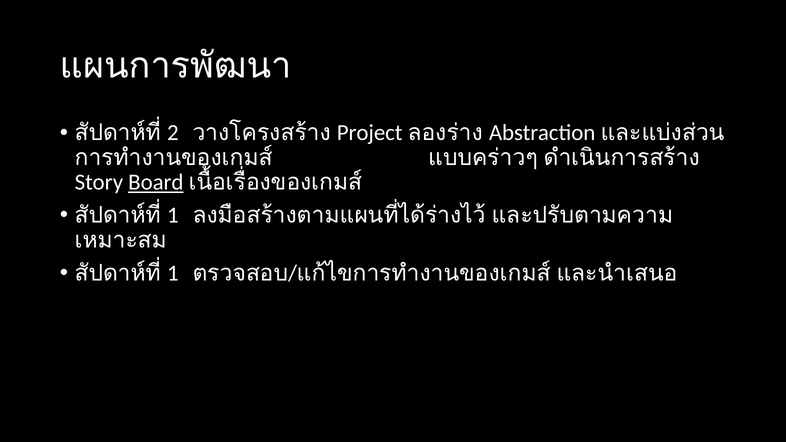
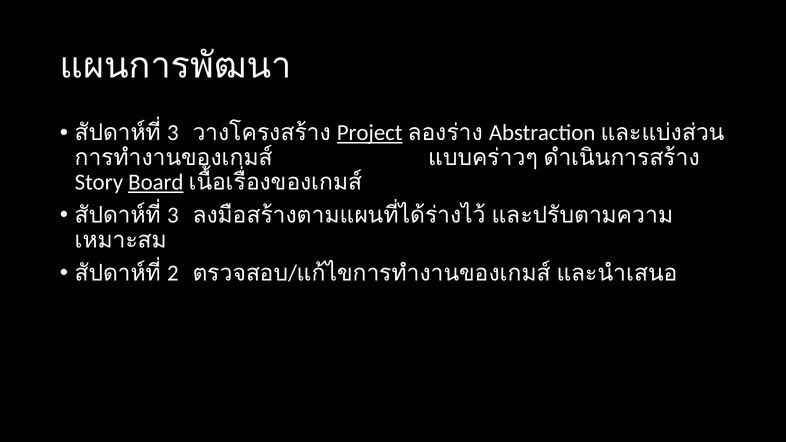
2: 2 -> 3 (173, 133)
Project underline: none -> present (370, 133)
1: 1 -> 3 (173, 215)
1: 1 -> 2 (173, 273)
